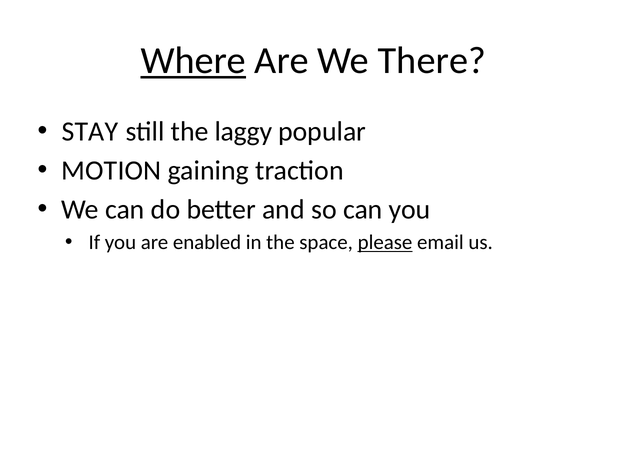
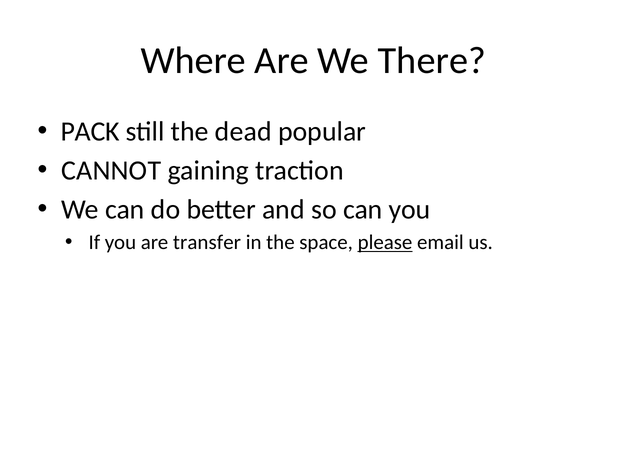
Where underline: present -> none (193, 61)
STAY: STAY -> PACK (90, 132)
laggy: laggy -> dead (243, 132)
MOTION: MOTION -> CANNOT (111, 171)
enabled: enabled -> transfer (207, 243)
